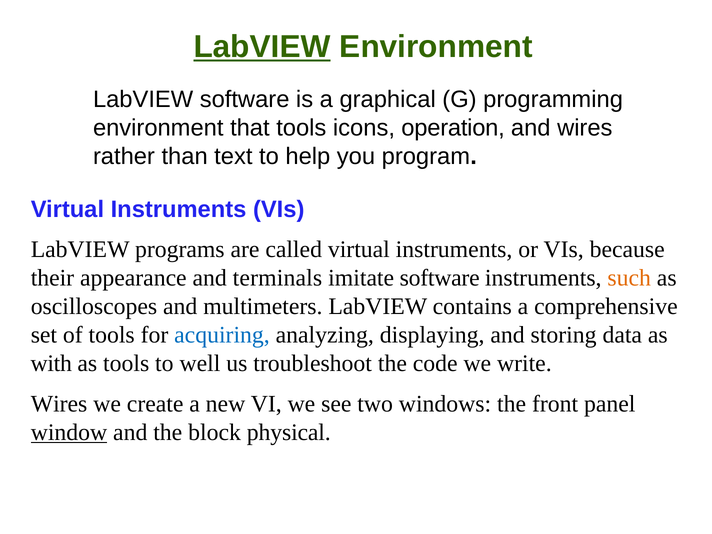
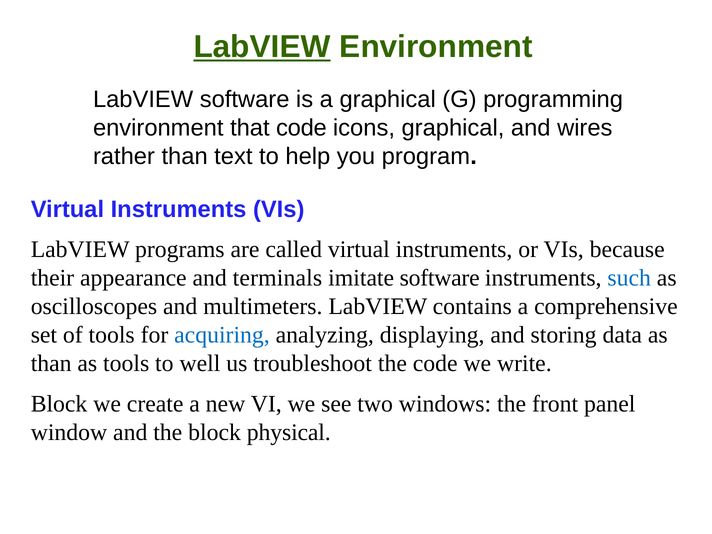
that tools: tools -> code (301, 128)
icons operation: operation -> graphical (453, 128)
such colour: orange -> blue (629, 278)
with: with -> than (51, 363)
Wires: Wires -> Block (59, 404)
window underline: present -> none (69, 432)
